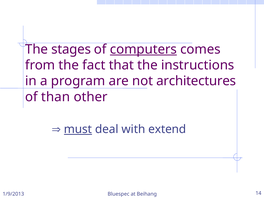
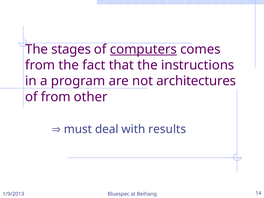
of than: than -> from (56, 97)
must underline: present -> none (78, 129)
extend: extend -> results (167, 129)
